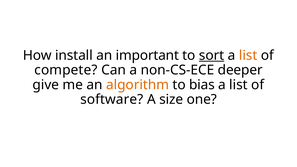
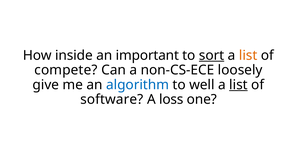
install: install -> inside (74, 55)
deeper: deeper -> loosely (240, 70)
algorithm colour: orange -> blue (138, 85)
bias: bias -> well (202, 85)
list underline: none -> present (238, 85)
size: size -> loss (171, 99)
